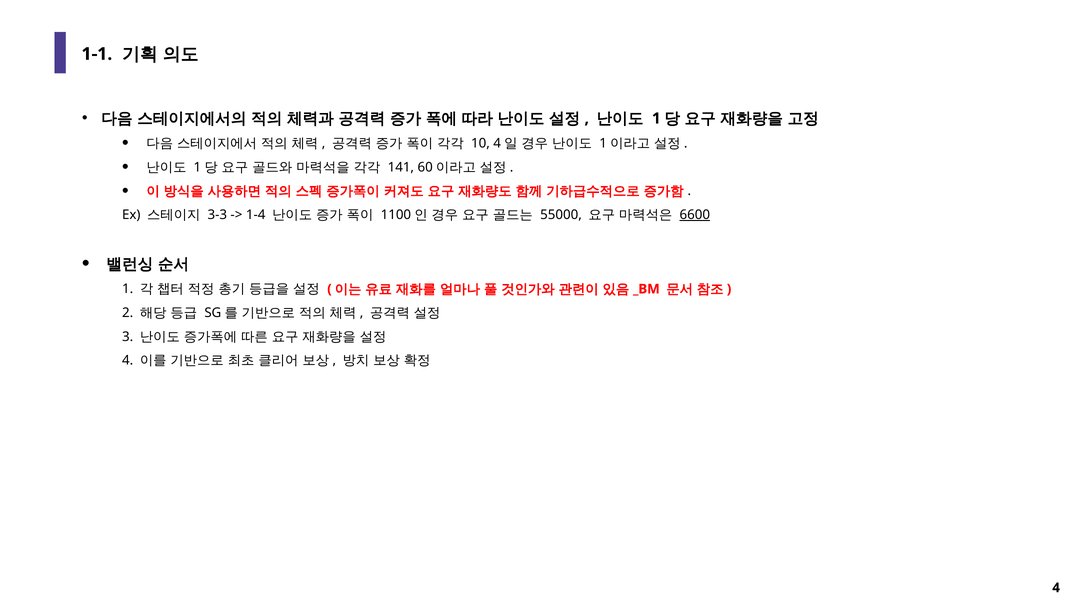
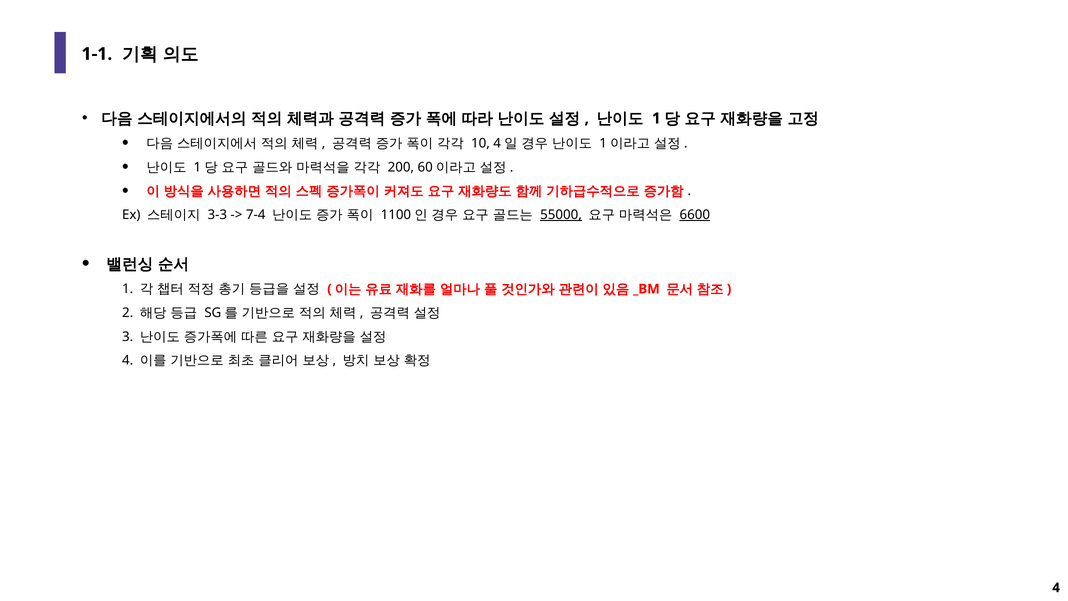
141: 141 -> 200 (401, 167)
1-4: 1-4 -> 7-4 (256, 215)
55000 underline: none -> present (561, 215)
